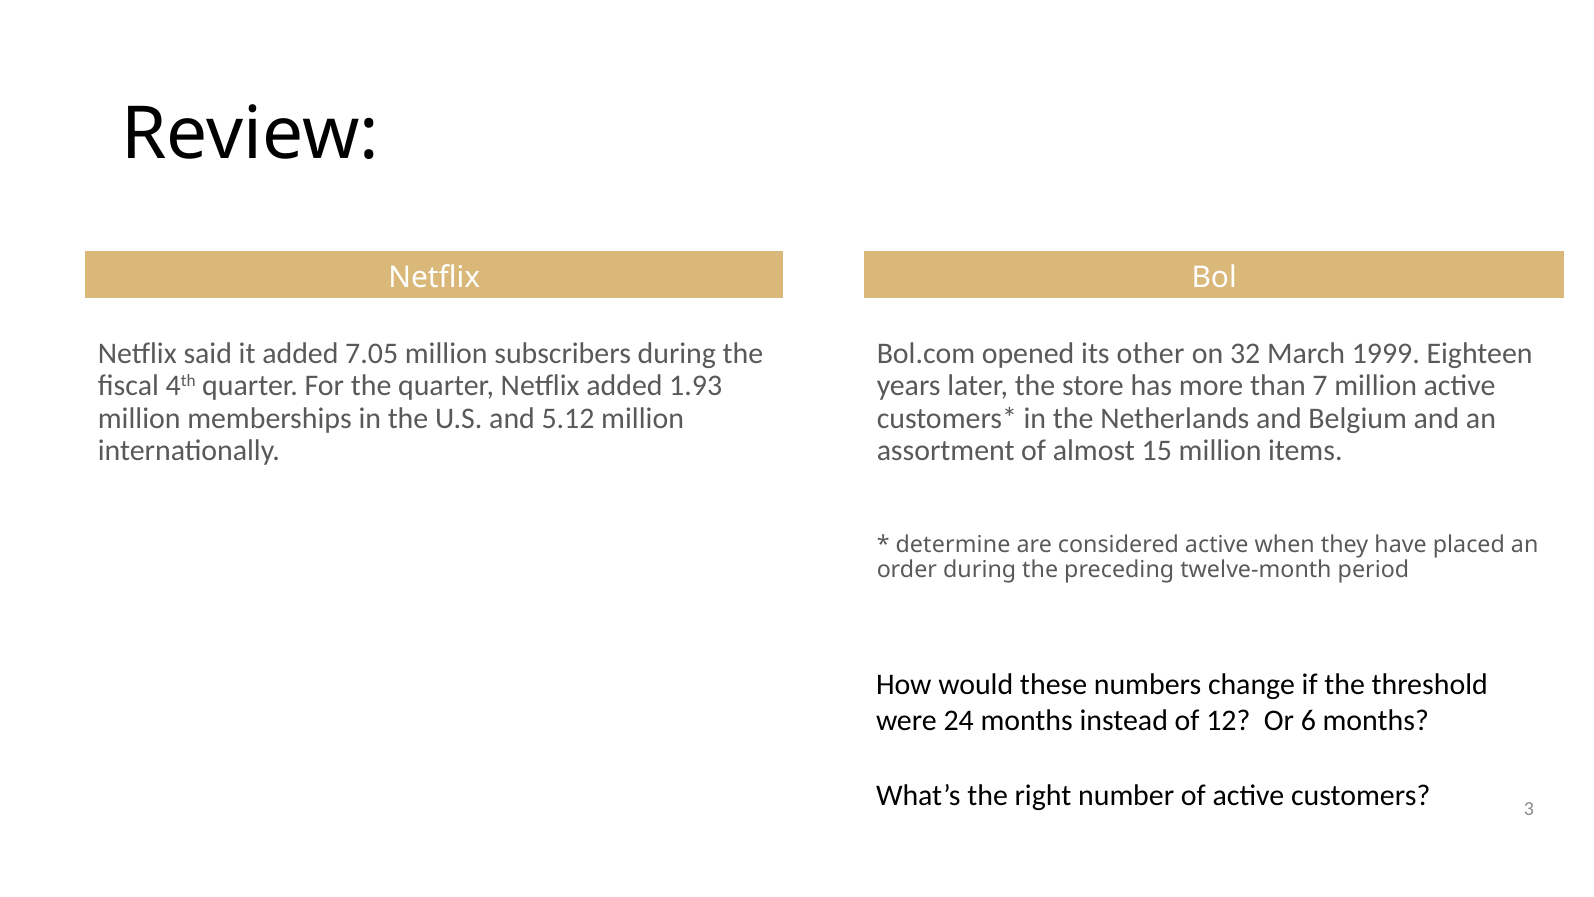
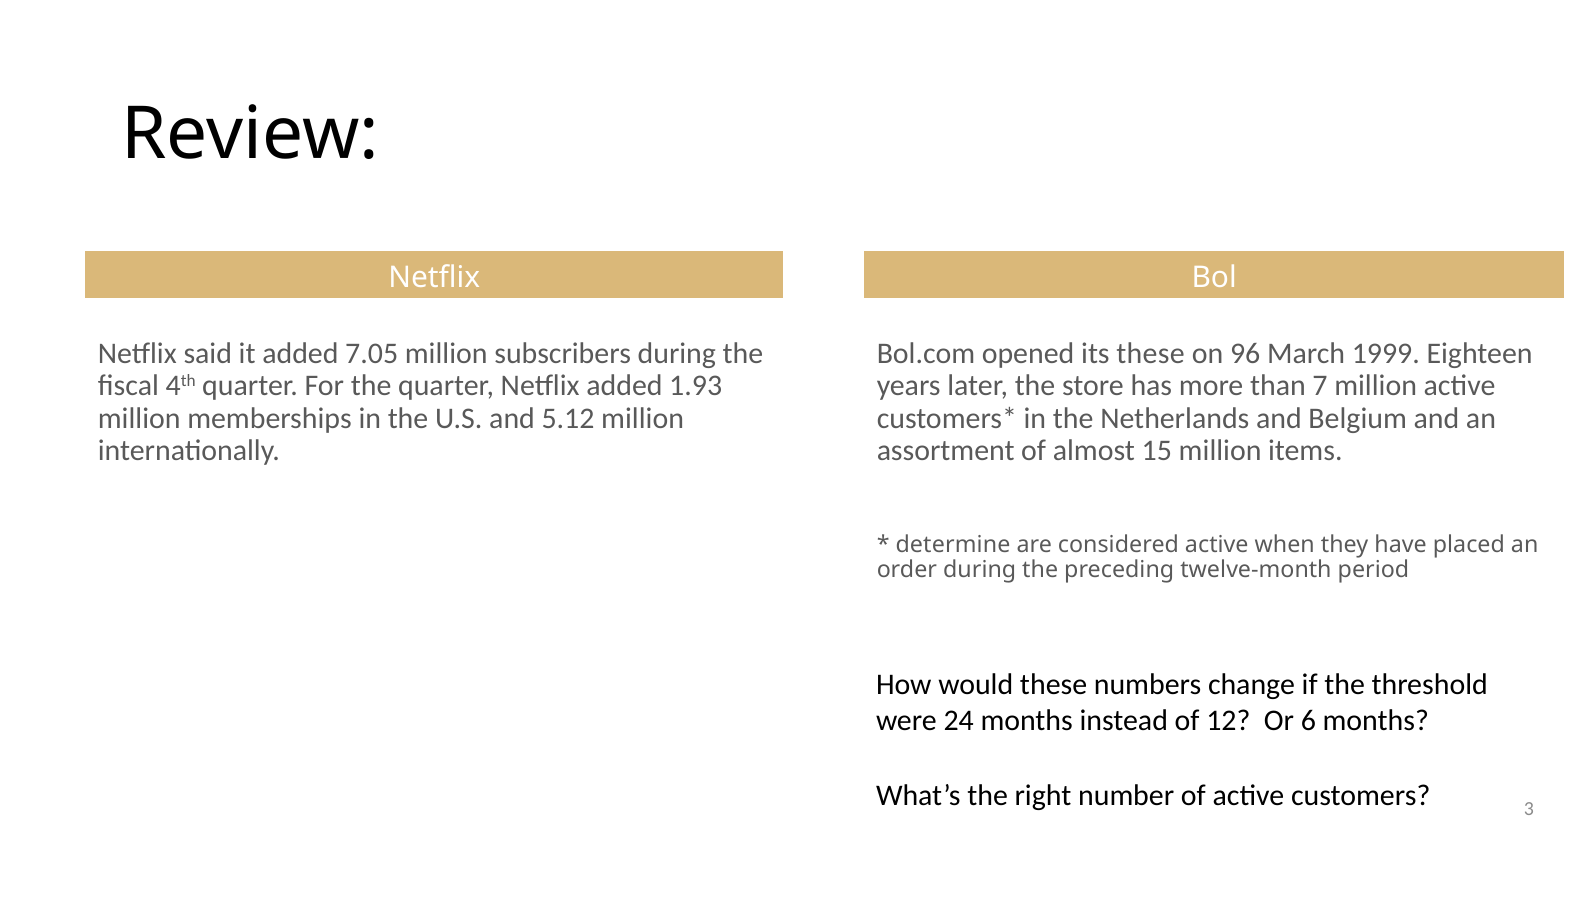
its other: other -> these (1151, 353)
32: 32 -> 96 (1245, 353)
